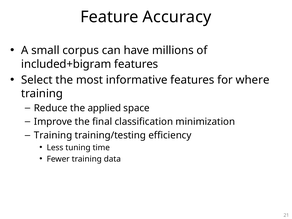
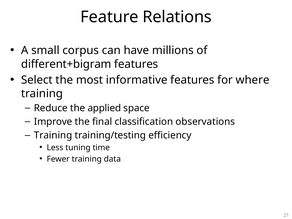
Accuracy: Accuracy -> Relations (177, 17)
included+bigram: included+bigram -> different+bigram (66, 64)
minimization: minimization -> observations (205, 122)
